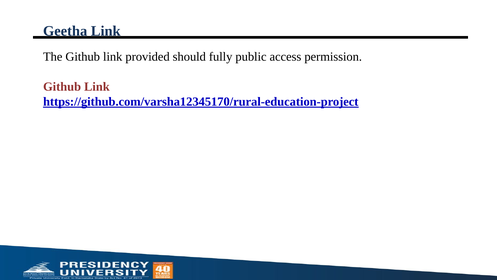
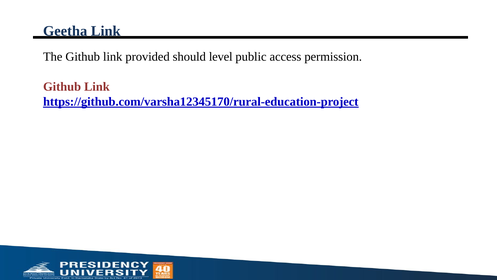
fully: fully -> level (221, 57)
